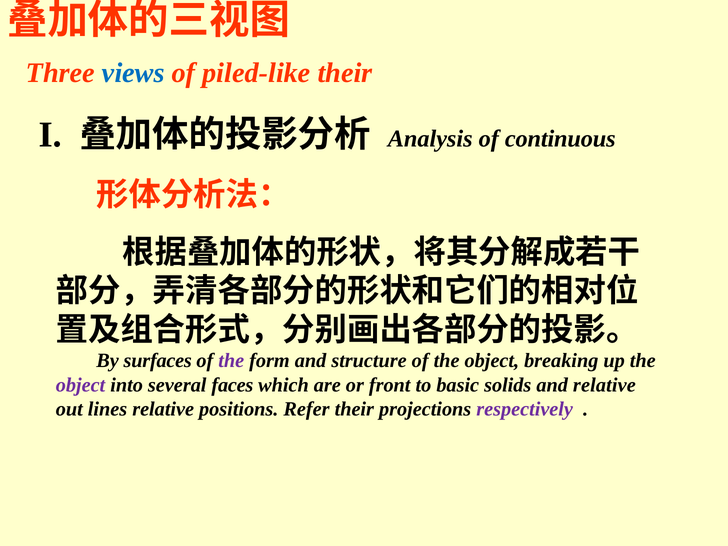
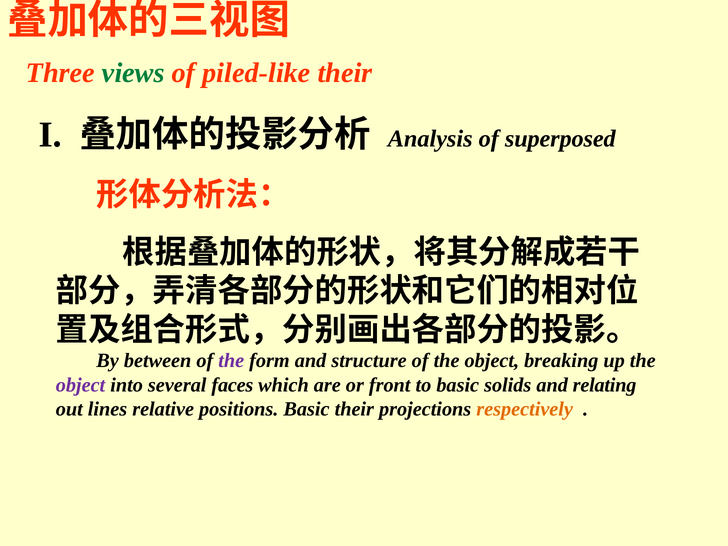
views colour: blue -> green (133, 73)
continuous: continuous -> superposed (560, 139)
surfaces: surfaces -> between (158, 361)
and relative: relative -> relating (605, 385)
positions Refer: Refer -> Basic (306, 409)
respectively colour: purple -> orange (525, 409)
